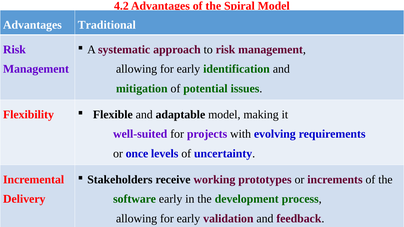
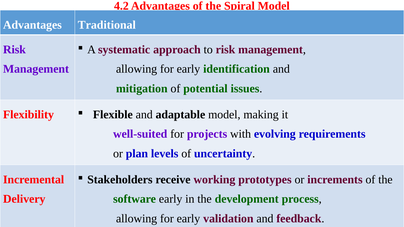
once: once -> plan (137, 154)
